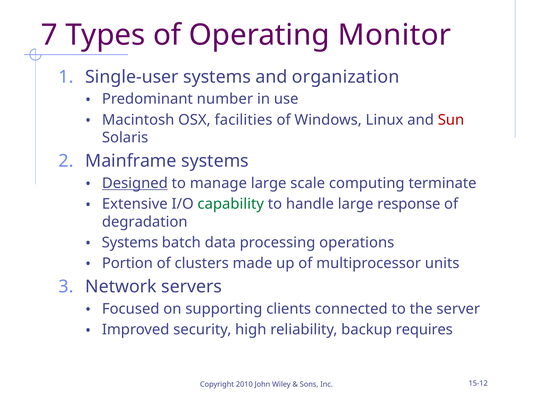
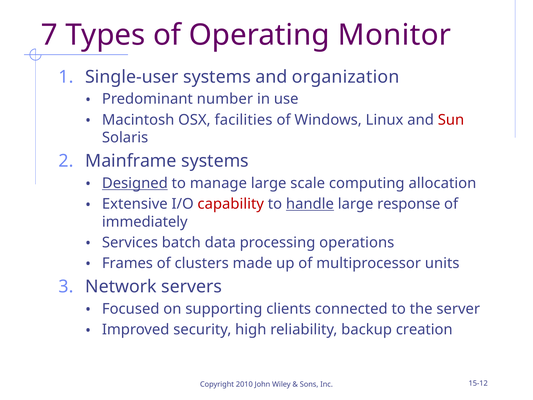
terminate: terminate -> allocation (442, 183)
capability colour: green -> red (231, 204)
handle underline: none -> present (310, 204)
degradation: degradation -> immediately (145, 222)
Systems: Systems -> Services (130, 242)
Portion: Portion -> Frames (127, 263)
requires: requires -> creation (424, 329)
